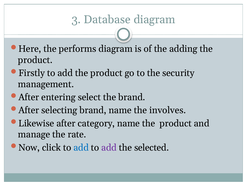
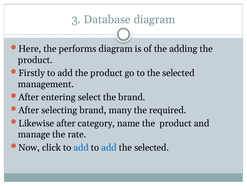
to the security: security -> selected (178, 73)
brand name: name -> many (120, 110)
involves: involves -> required (168, 110)
add colour: purple -> blue (109, 147)
